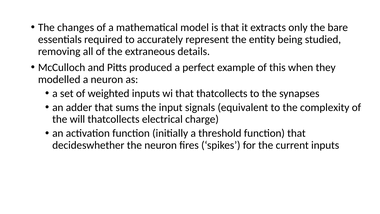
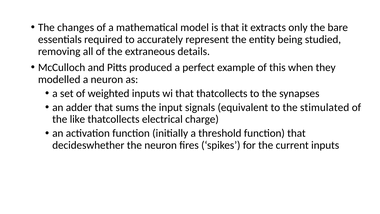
complexity: complexity -> stimulated (325, 107)
will: will -> like (77, 119)
